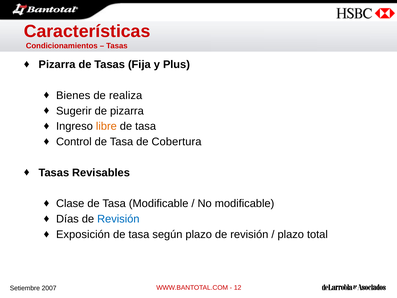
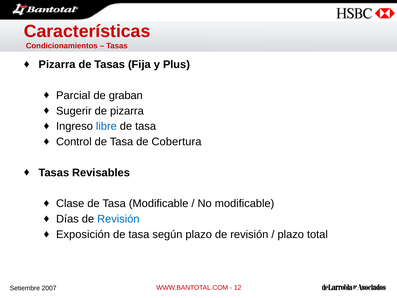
Bienes: Bienes -> Parcial (73, 95)
realiza: realiza -> graban (126, 95)
libre colour: orange -> blue (106, 126)
